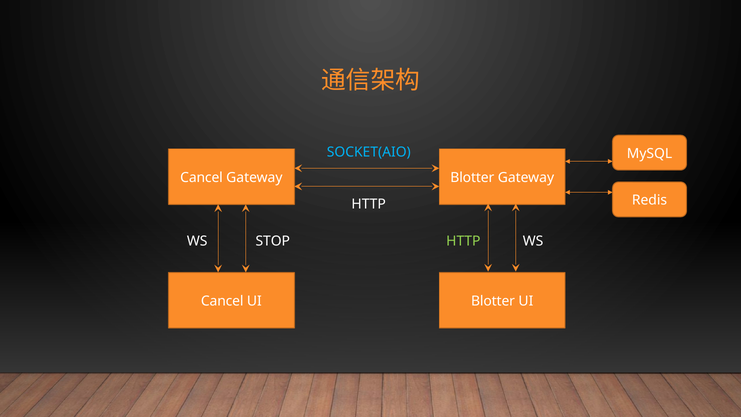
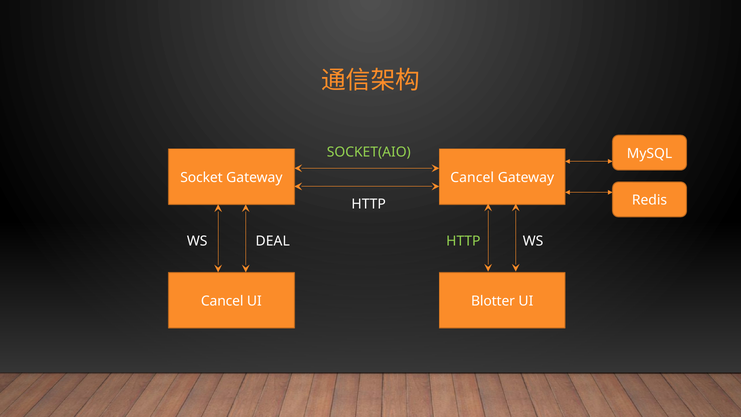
SOCKET(AIO colour: light blue -> light green (369, 152)
Cancel: Cancel -> Socket (201, 177)
Blotter: Blotter -> Cancel (472, 177)
STOP: STOP -> DEAL (273, 241)
